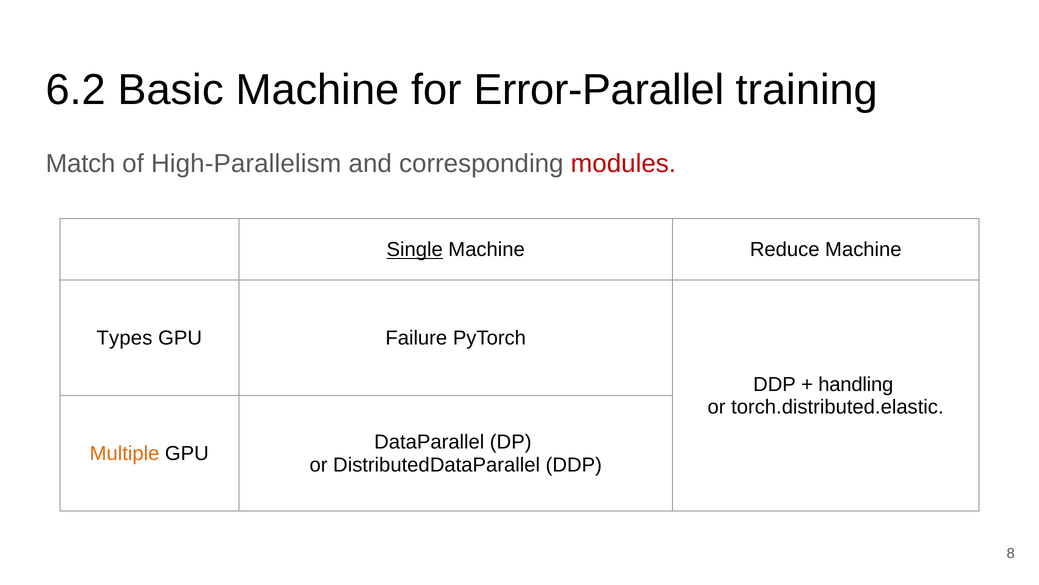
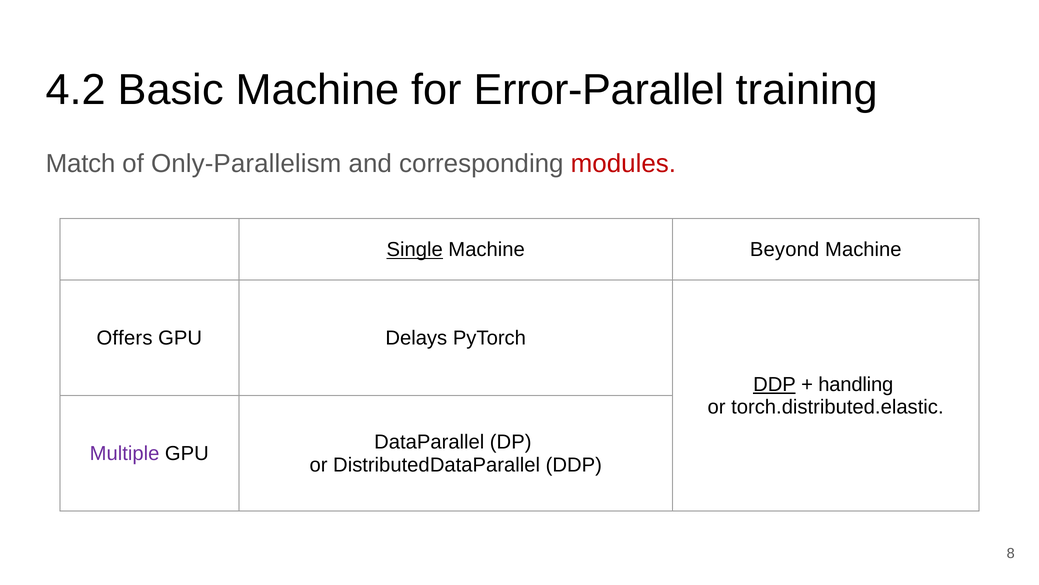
6.2: 6.2 -> 4.2 (76, 90)
High-Parallelism: High-Parallelism -> Only-Parallelism (246, 163)
Reduce: Reduce -> Beyond (785, 249)
Types: Types -> Offers (124, 338)
Failure: Failure -> Delays (416, 338)
DDP underline: none -> present (774, 384)
Multiple colour: orange -> purple (125, 453)
